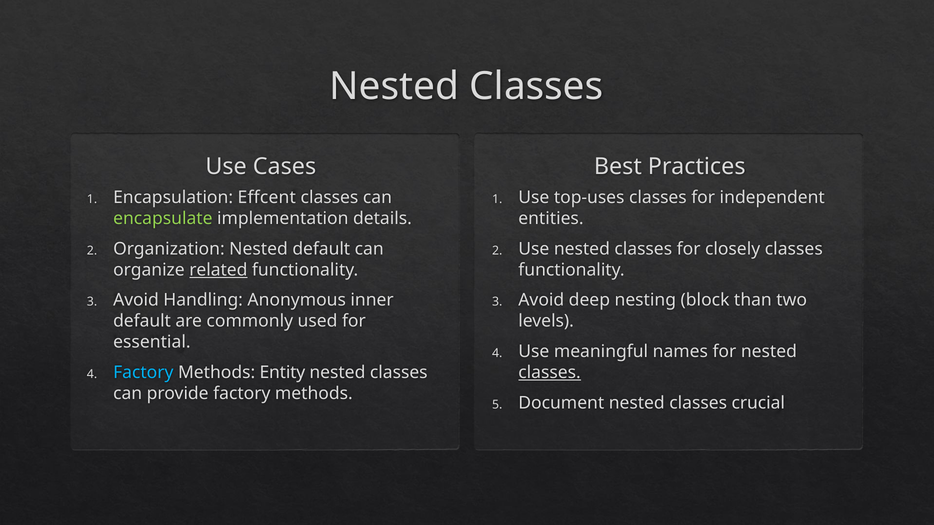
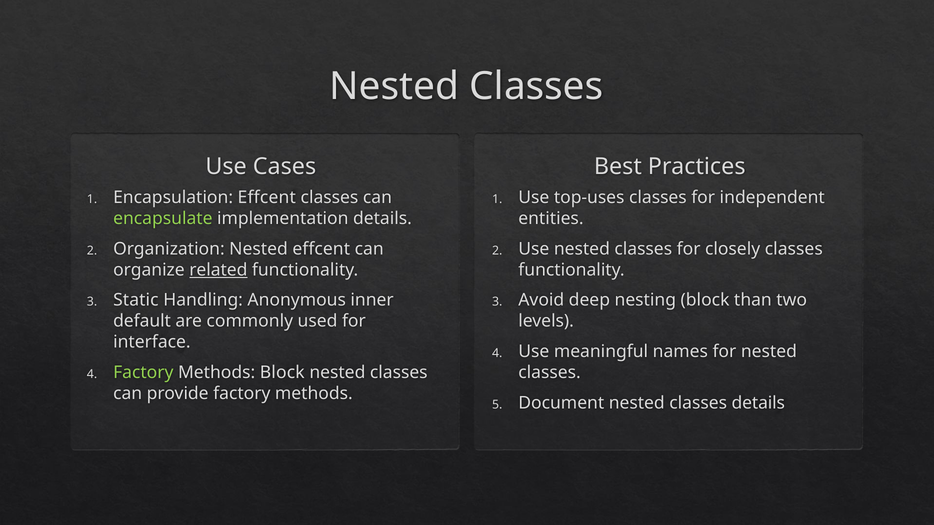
Nested default: default -> effcent (321, 249)
Avoid: Avoid -> Static (136, 300)
essential: essential -> interface (152, 342)
classes underline: present -> none (550, 373)
Factory colour: light blue -> light green (143, 373)
Methods Entity: Entity -> Block (282, 373)
classes crucial: crucial -> details (758, 403)
